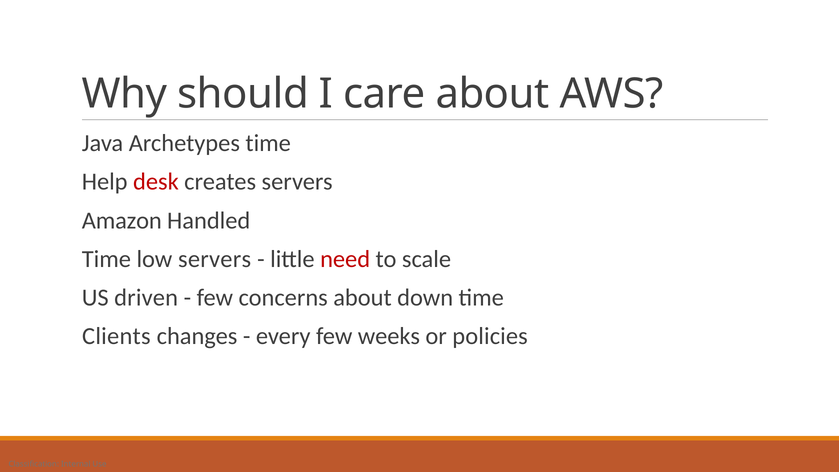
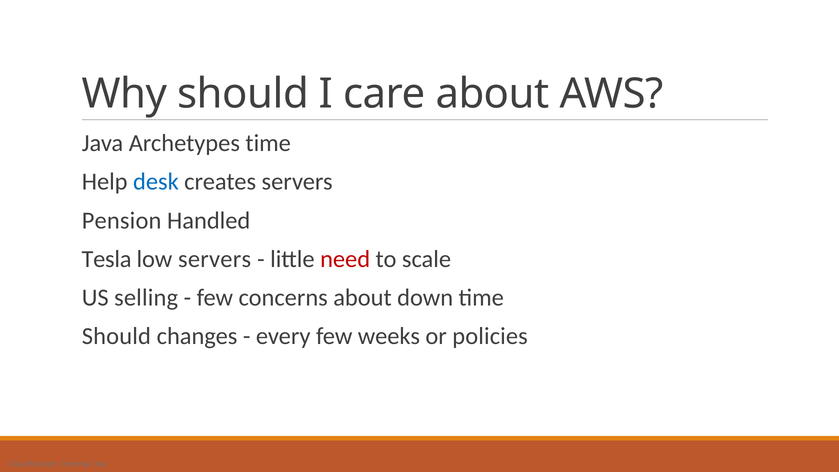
desk colour: red -> blue (156, 182)
Amazon: Amazon -> Pension (122, 220)
Time: Time -> Tesla (107, 259)
driven: driven -> selling (146, 298)
Clients: Clients -> Should (116, 336)
